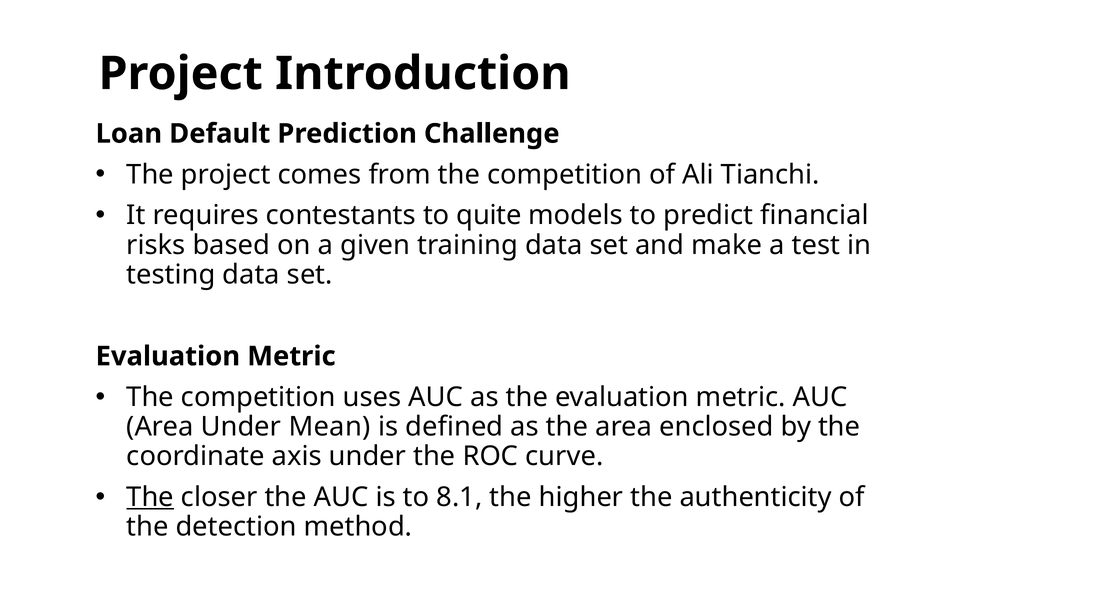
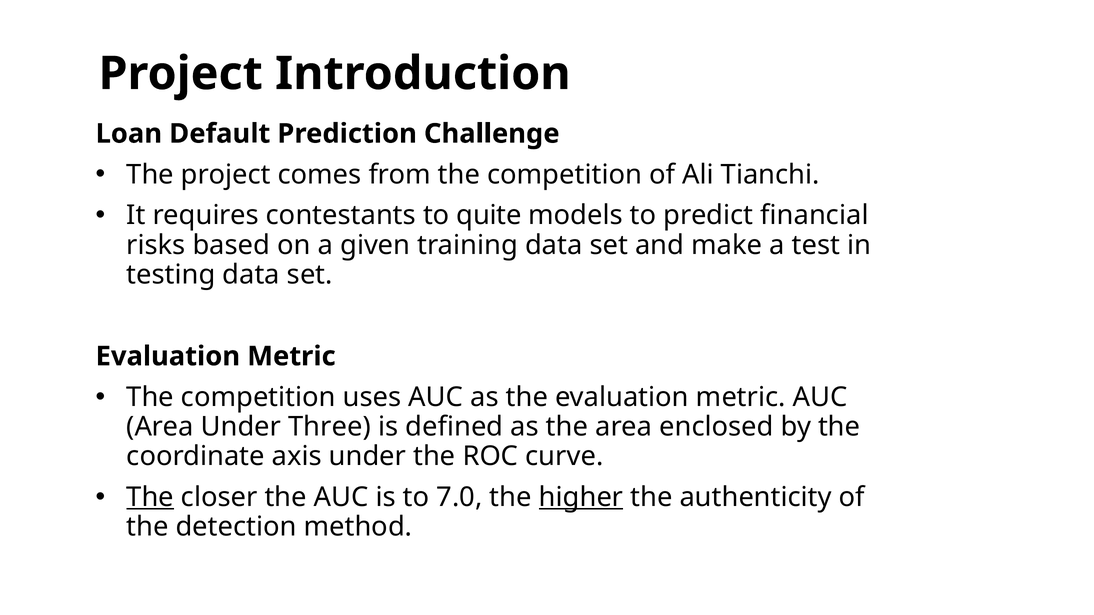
Mean: Mean -> Three (330, 427)
8.1: 8.1 -> 7.0 (459, 497)
higher underline: none -> present (581, 497)
